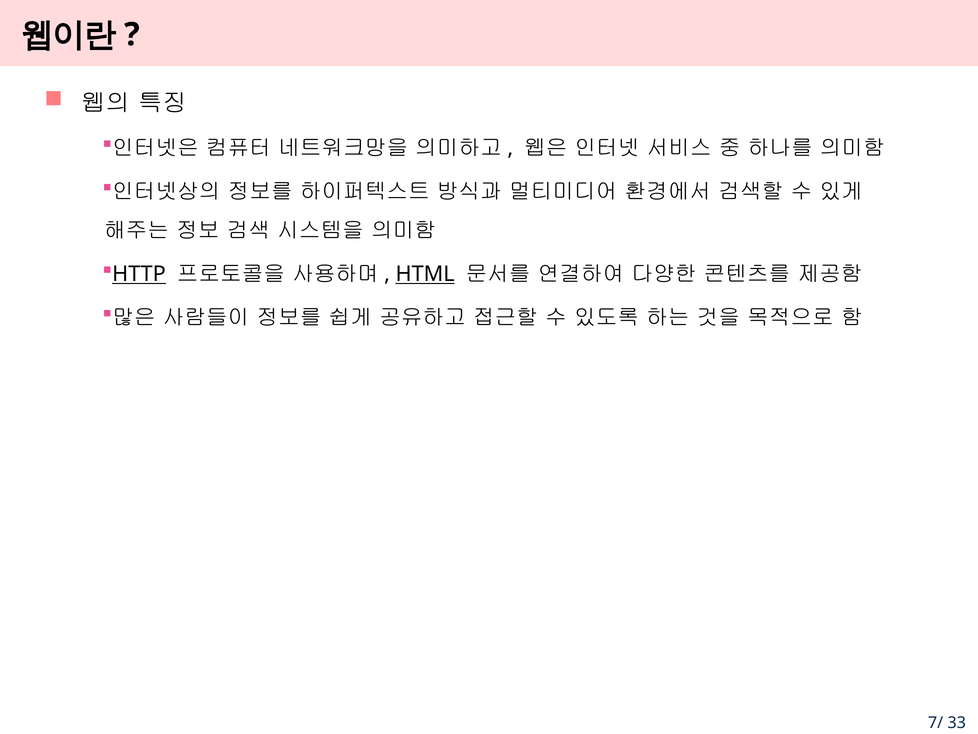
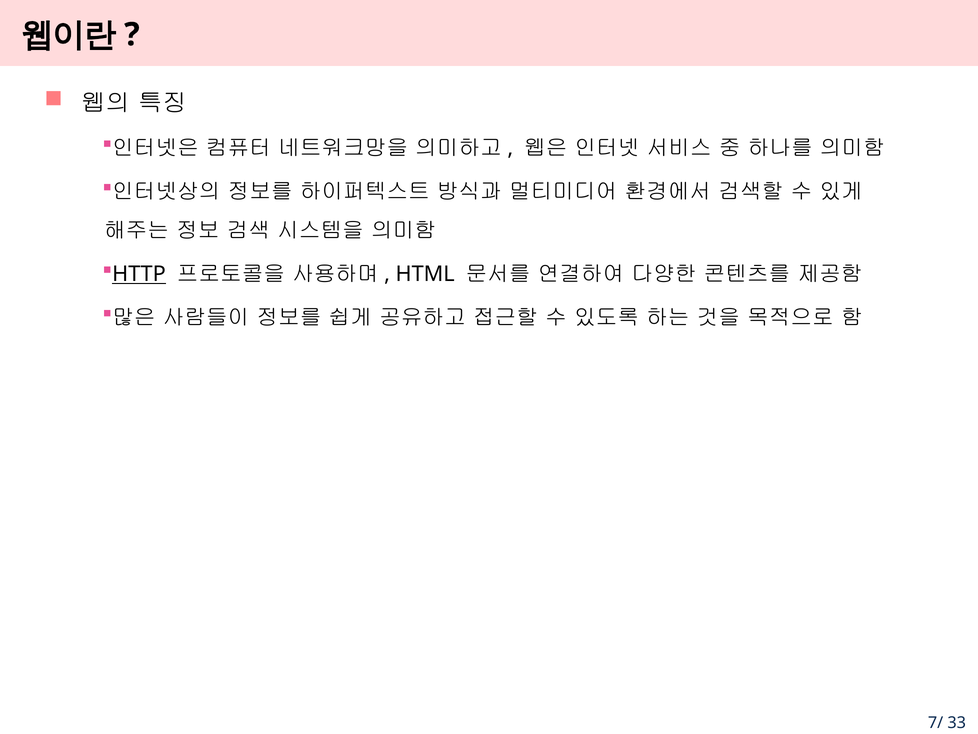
HTML underline: present -> none (425, 274)
